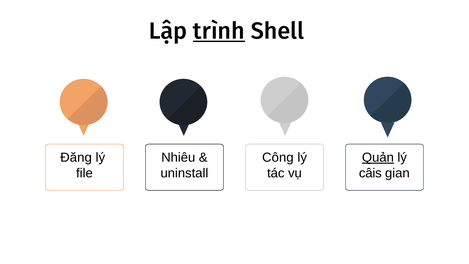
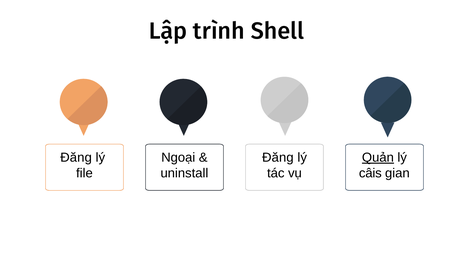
trình underline: present -> none (219, 31)
Nhiêu: Nhiêu -> Ngoại (178, 157)
Công: Công -> Đăng (278, 157)
